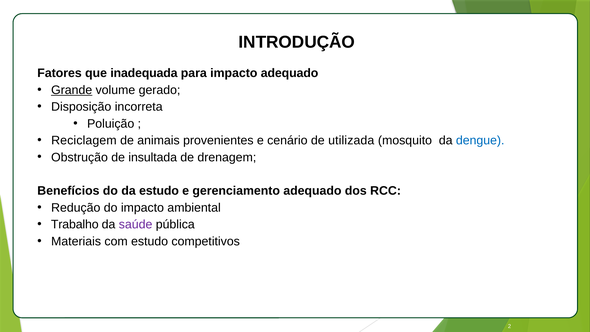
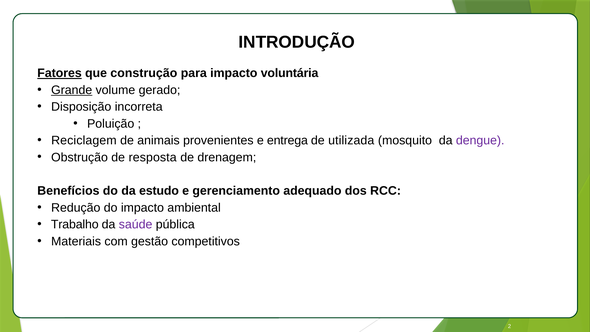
Fatores underline: none -> present (60, 73)
inadequada: inadequada -> construção (144, 73)
impacto adequado: adequado -> voluntária (290, 73)
cenário: cenário -> entrega (287, 140)
dengue colour: blue -> purple (480, 140)
insultada: insultada -> resposta (153, 157)
com estudo: estudo -> gestão (150, 241)
